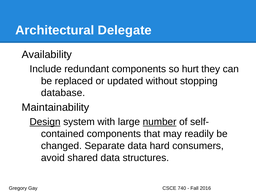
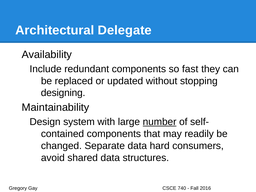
hurt: hurt -> fast (190, 69)
database: database -> designing (63, 93)
Design underline: present -> none (45, 122)
